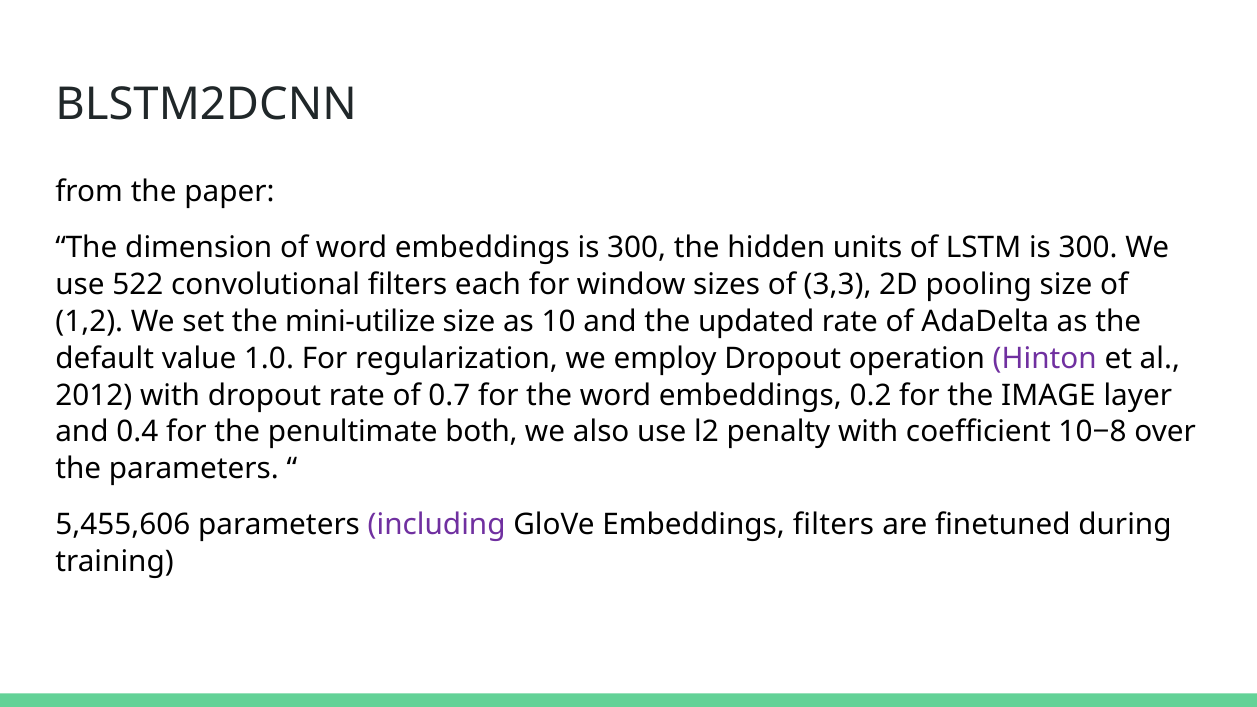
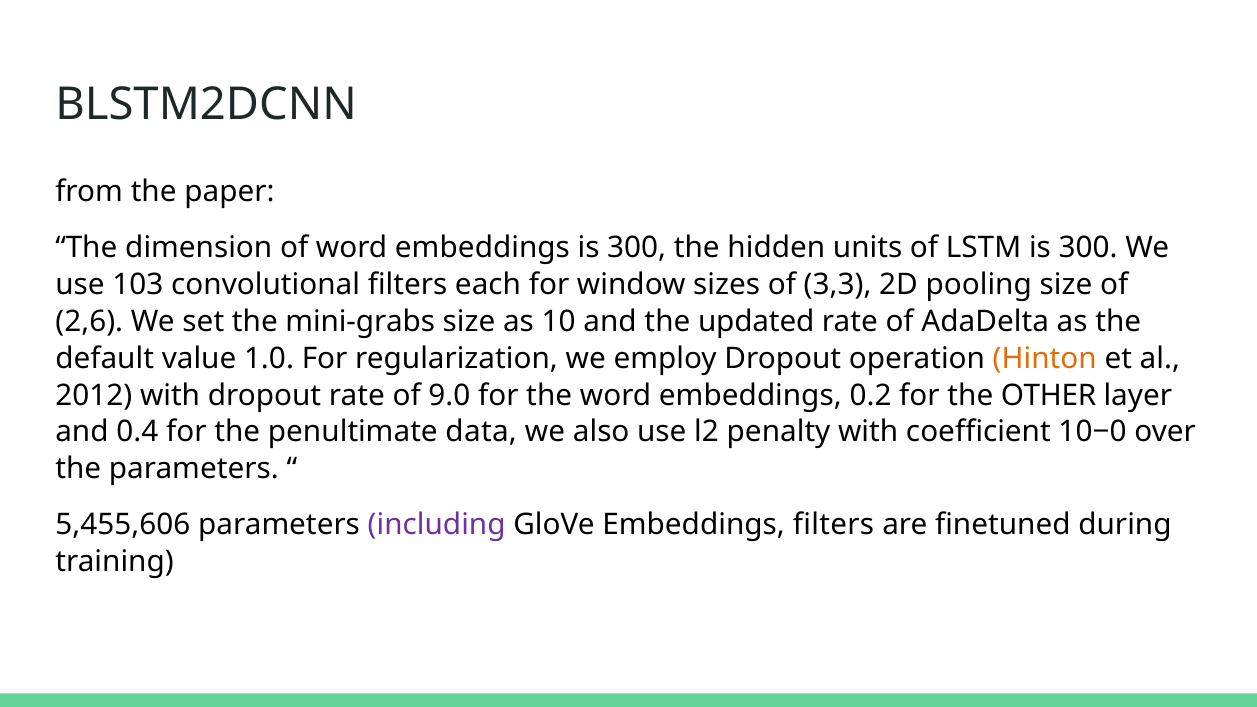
522: 522 -> 103 (138, 285)
1,2: 1,2 -> 2,6 (89, 322)
mini-utilize: mini-utilize -> mini-grabs (360, 322)
Hinton colour: purple -> orange (1045, 358)
0.7: 0.7 -> 9.0 (449, 395)
IMAGE: IMAGE -> OTHER (1049, 395)
both: both -> data (481, 432)
10−8: 10−8 -> 10−0 (1093, 432)
